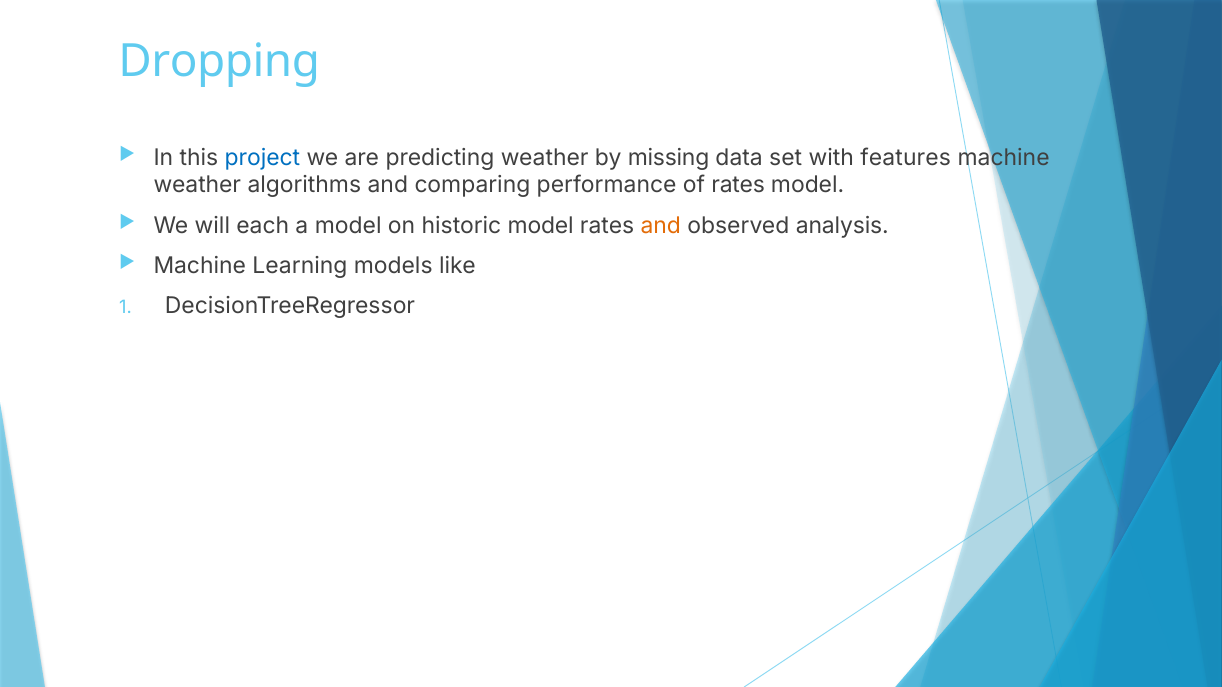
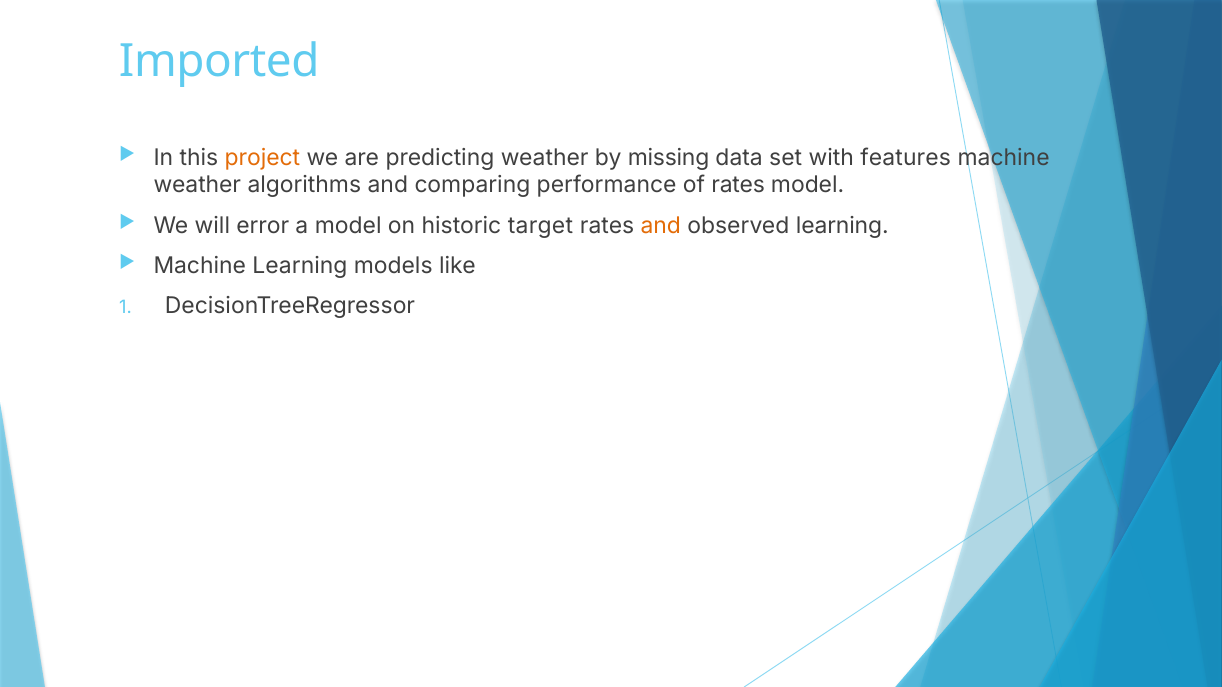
Dropping: Dropping -> Imported (219, 62)
project colour: blue -> orange (262, 158)
each: each -> error (263, 226)
historic model: model -> target (540, 226)
observed analysis: analysis -> learning (842, 226)
